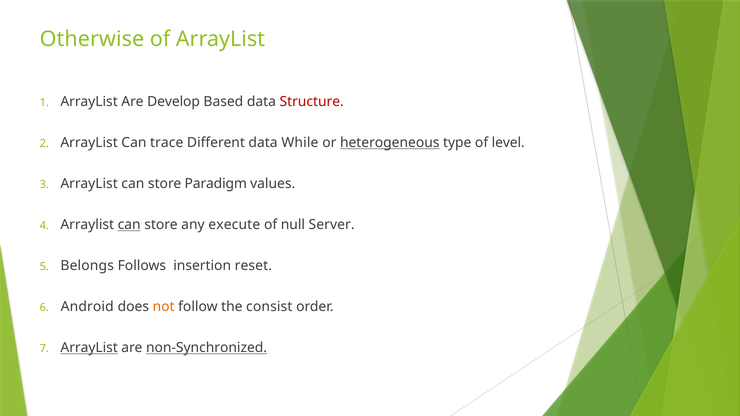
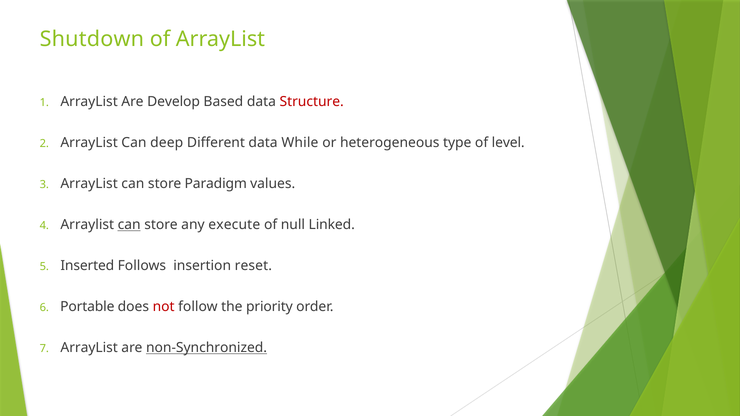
Otherwise: Otherwise -> Shutdown (92, 39)
trace: trace -> deep (167, 143)
heterogeneous underline: present -> none (390, 143)
Server: Server -> Linked (332, 225)
Belongs: Belongs -> Inserted (87, 266)
Android: Android -> Portable (87, 307)
not colour: orange -> red (164, 307)
consist: consist -> priority (269, 307)
ArrayList underline: present -> none (89, 348)
